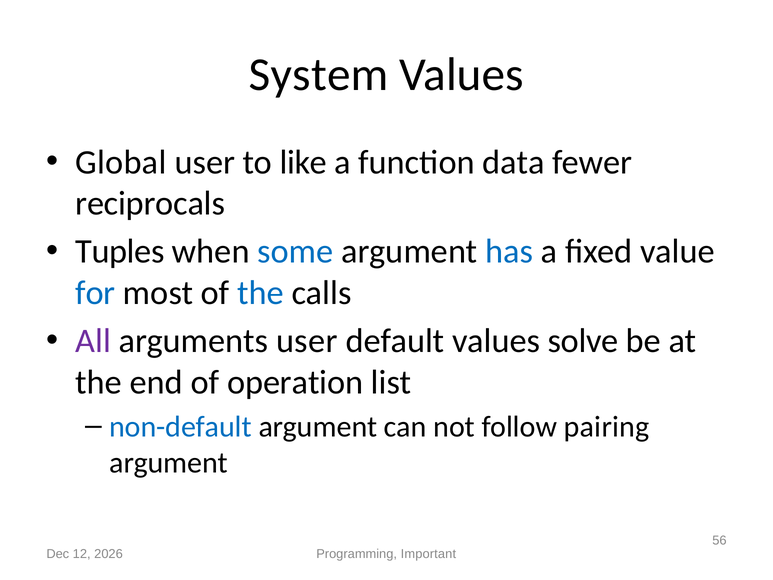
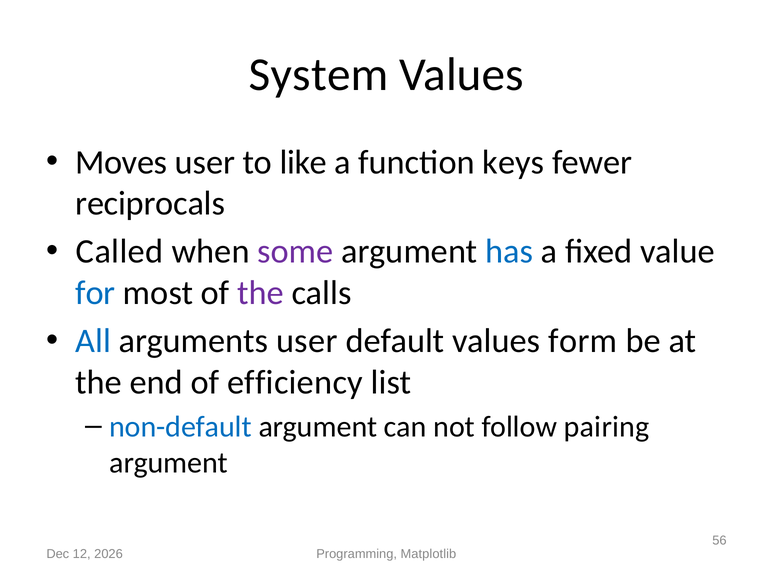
Global: Global -> Moves (121, 162)
data: data -> keys (513, 162)
Tuples: Tuples -> Called (120, 252)
some colour: blue -> purple (295, 252)
the colour: blue -> purple (261, 293)
All colour: purple -> blue (93, 341)
solve: solve -> form (583, 341)
operation: operation -> efficiency (295, 382)
Important: Important -> Matplotlib (428, 554)
